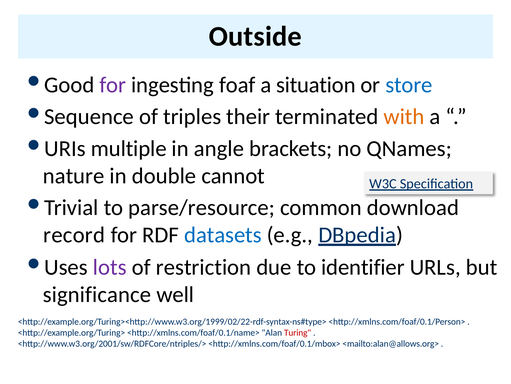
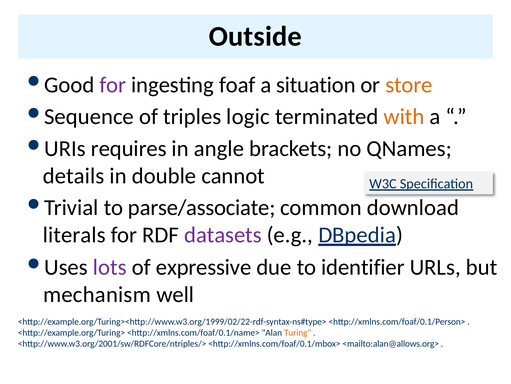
store colour: blue -> orange (409, 85)
their: their -> logic (248, 116)
multiple: multiple -> requires (129, 148)
nature: nature -> details (74, 176)
parse/resource: parse/resource -> parse/associate (202, 207)
record: record -> literals (74, 235)
datasets colour: blue -> purple (223, 235)
restriction: restriction -> expressive (204, 267)
significance: significance -> mechanism (97, 294)
Turing colour: red -> orange (298, 332)
